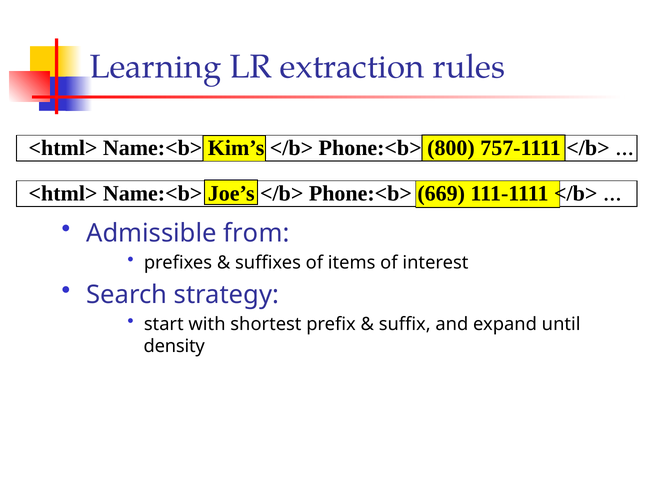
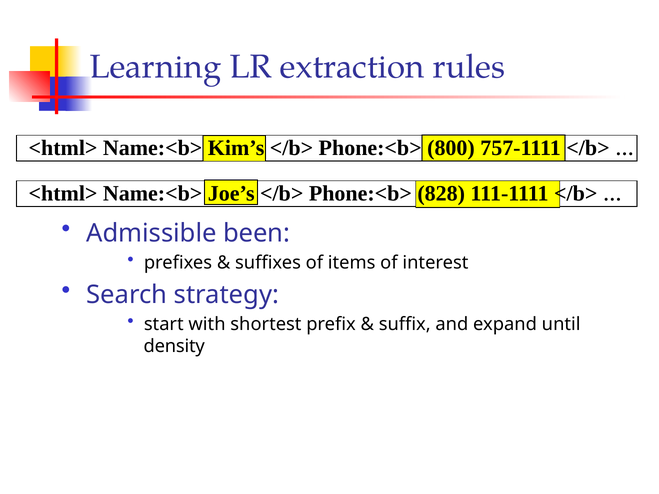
669: 669 -> 828 (441, 193)
from: from -> been (257, 233)
